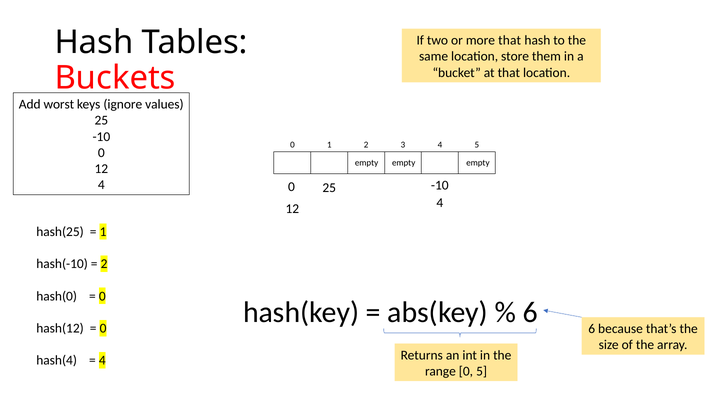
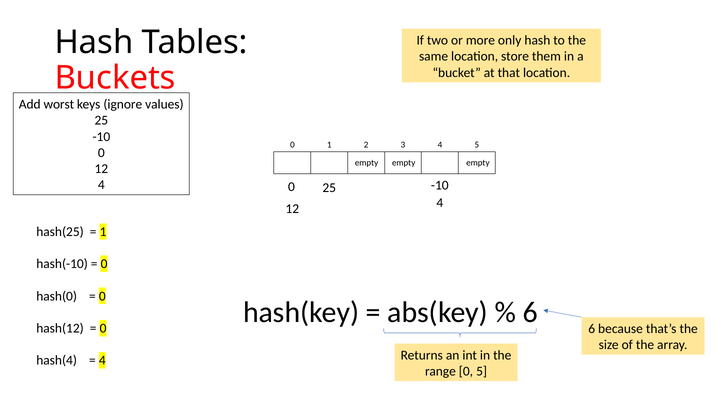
more that: that -> only (510, 40)
2: 2 -> 0 (104, 264)
